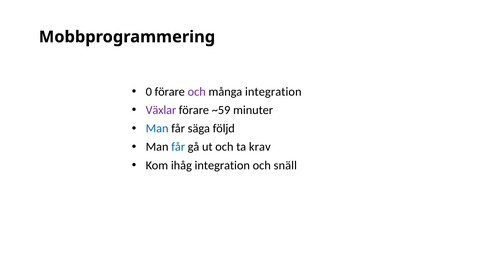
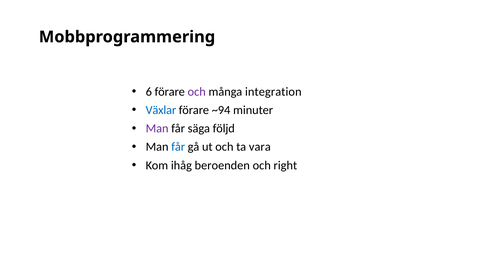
0: 0 -> 6 (149, 92)
Växlar colour: purple -> blue (161, 110)
~59: ~59 -> ~94 (221, 110)
Man colour: blue -> purple (157, 128)
krav: krav -> vara (260, 147)
ihåg integration: integration -> beroenden (222, 165)
snäll: snäll -> right (285, 165)
